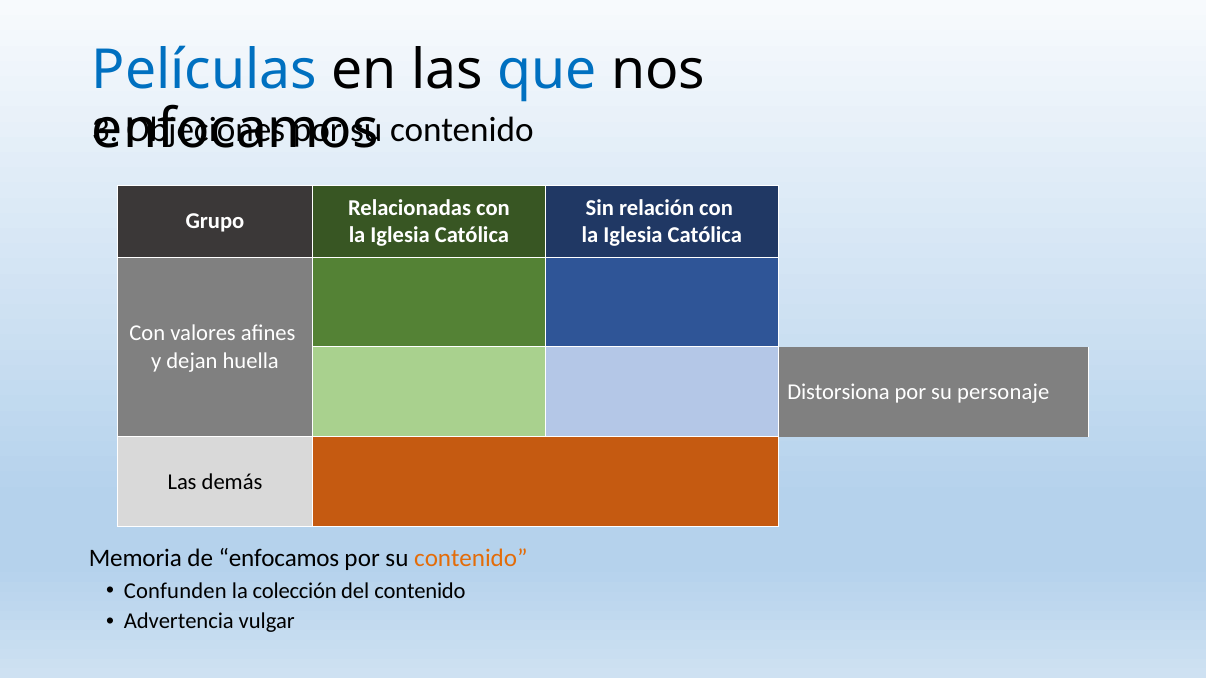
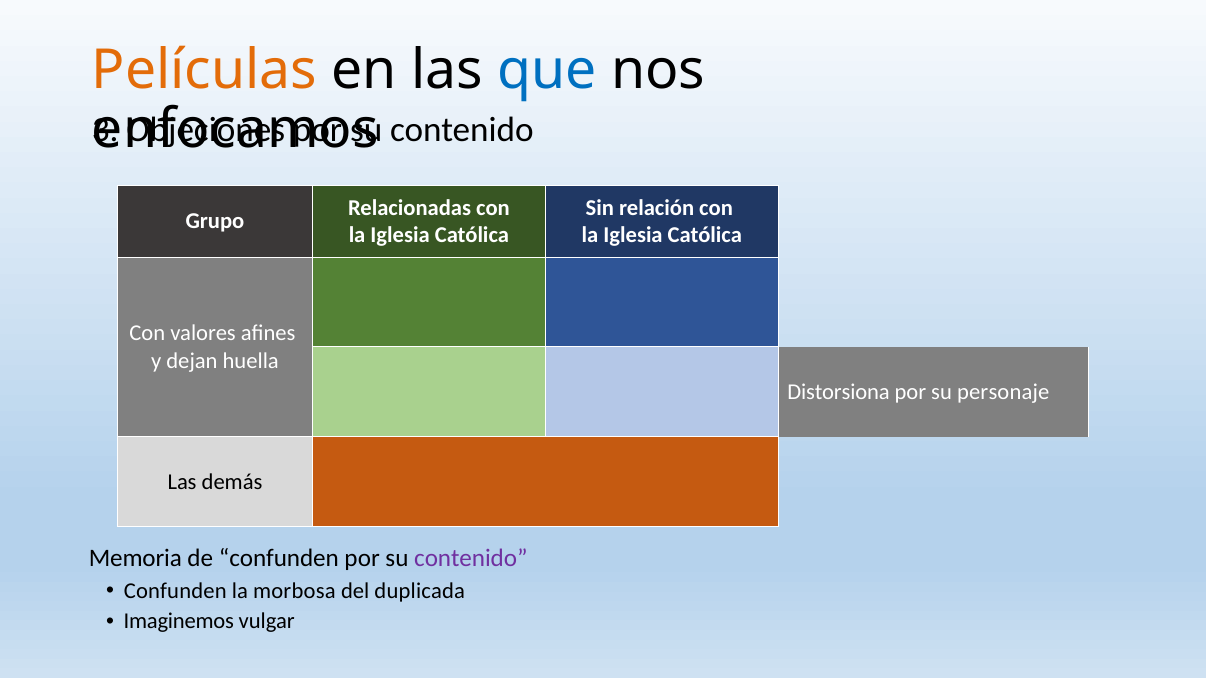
Películas colour: blue -> orange (205, 70)
de enfocamos: enfocamos -> confunden (279, 559)
contenido colour: orange -> purple (471, 559)
colección: colección -> morbosa (294, 591)
del contenido: contenido -> duplicada (420, 591)
Advertencia: Advertencia -> Imaginemos (179, 622)
